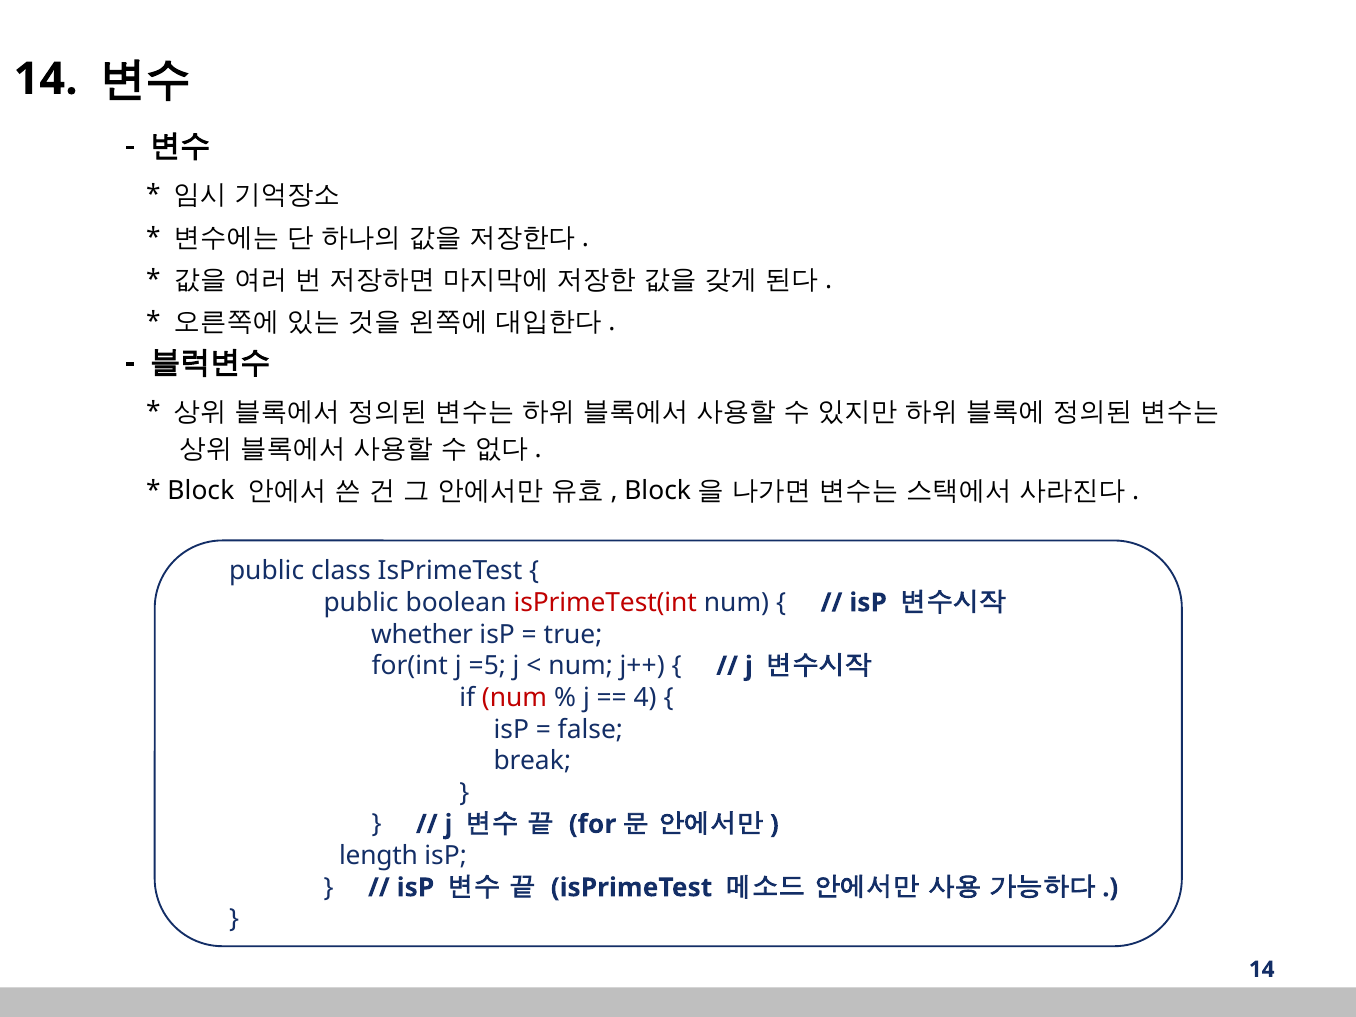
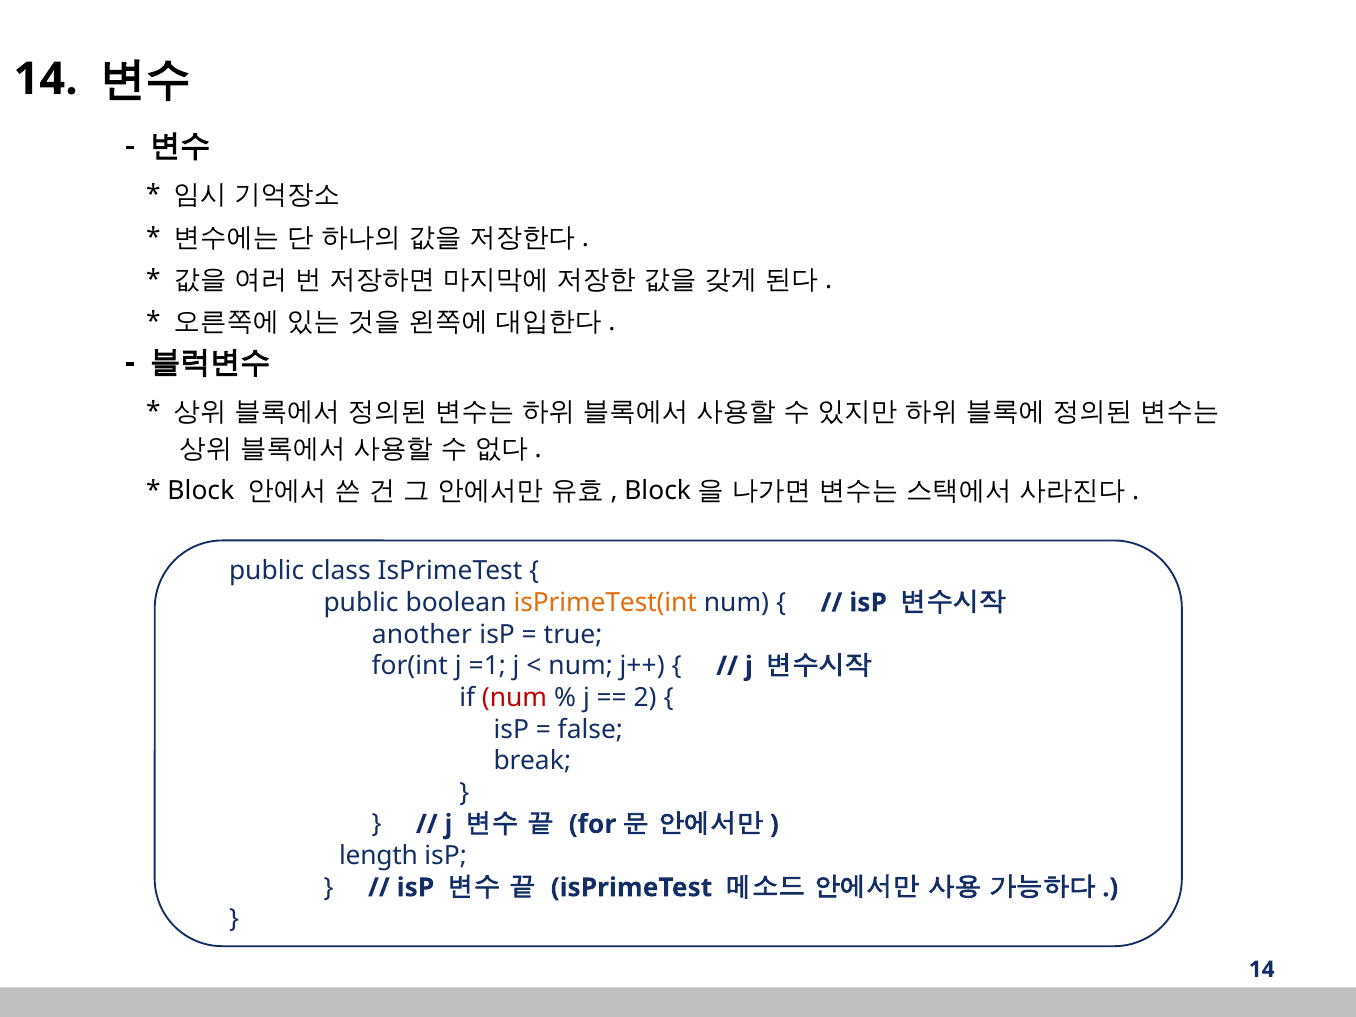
isPrimeTest(int colour: red -> orange (605, 603)
whether: whether -> another (422, 634)
=5: =5 -> =1 (487, 666)
4: 4 -> 2 (645, 698)
